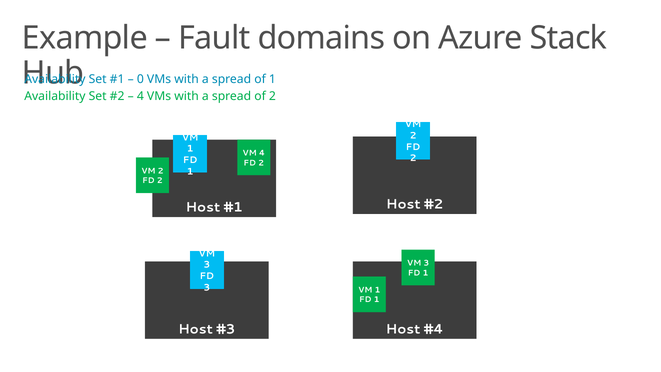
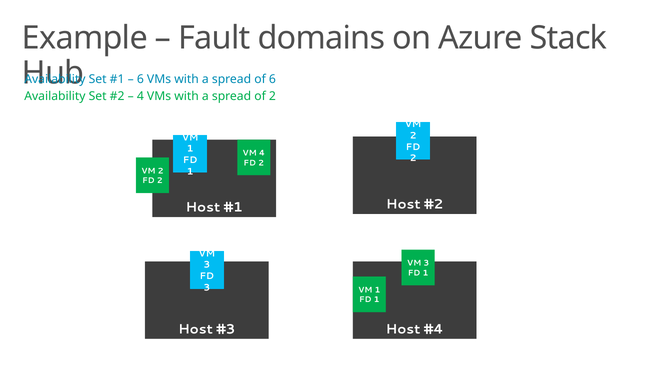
0: 0 -> 6 (140, 79)
of 1: 1 -> 6 (272, 79)
